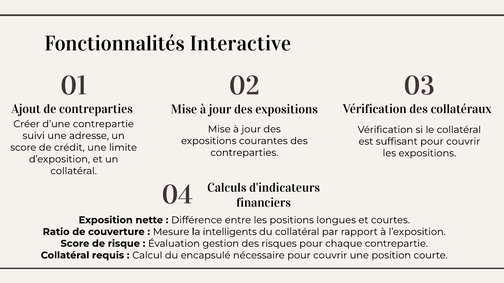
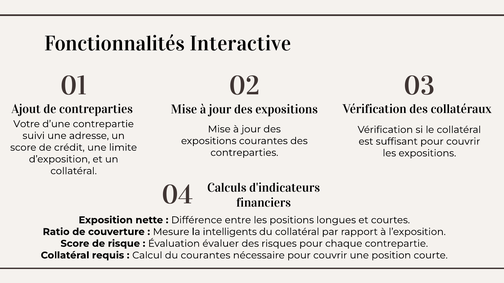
Créer: Créer -> Votre (27, 124)
gestion: gestion -> évaluer (221, 244)
du encapsulé: encapsulé -> courantes (206, 256)
